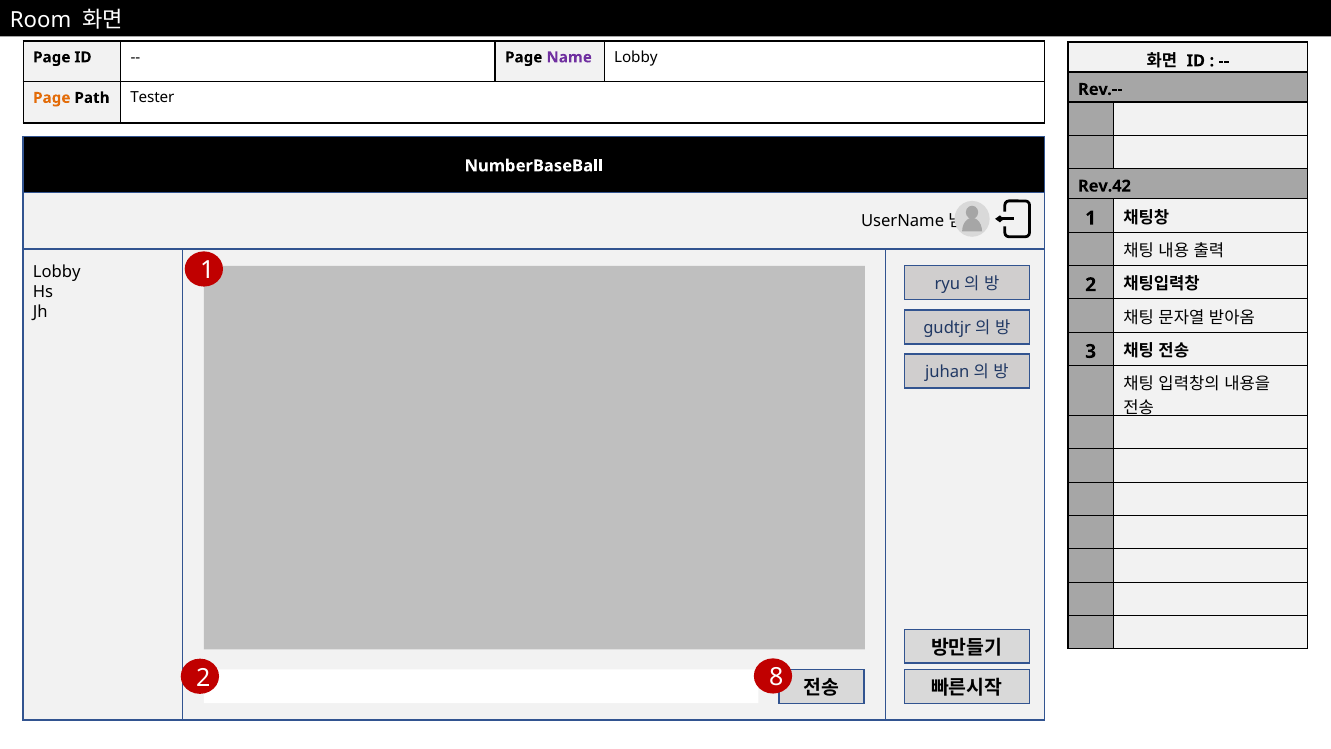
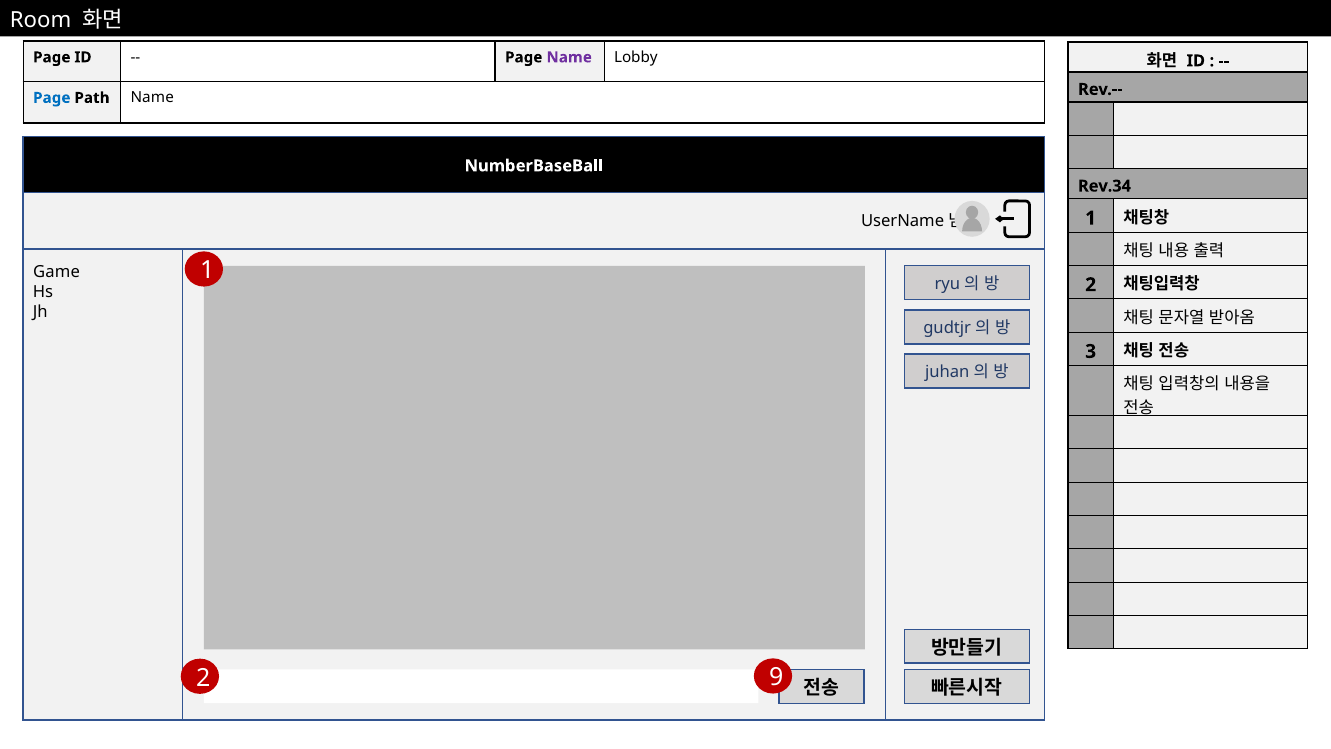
Page colour: orange -> blue (52, 98)
Path Tester: Tester -> Name (152, 98)
Rev.42: Rev.42 -> Rev.34 (1104, 186)
Lobby: Lobby -> Game (57, 272)
8: 8 -> 9 (776, 677)
